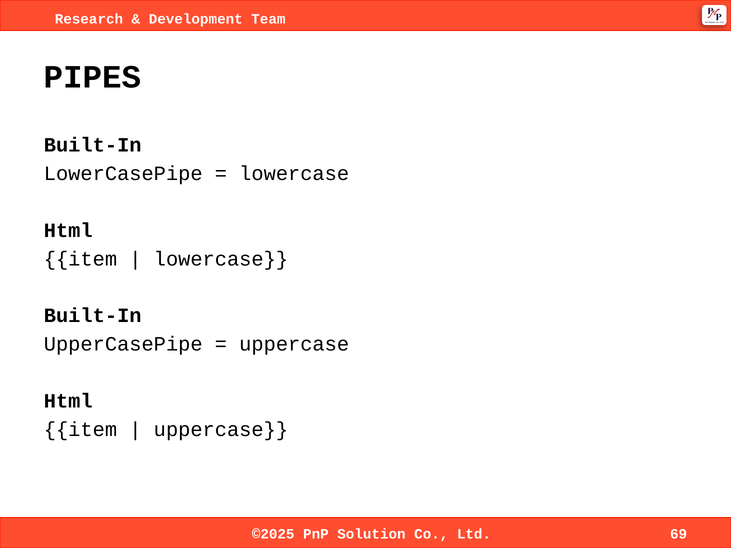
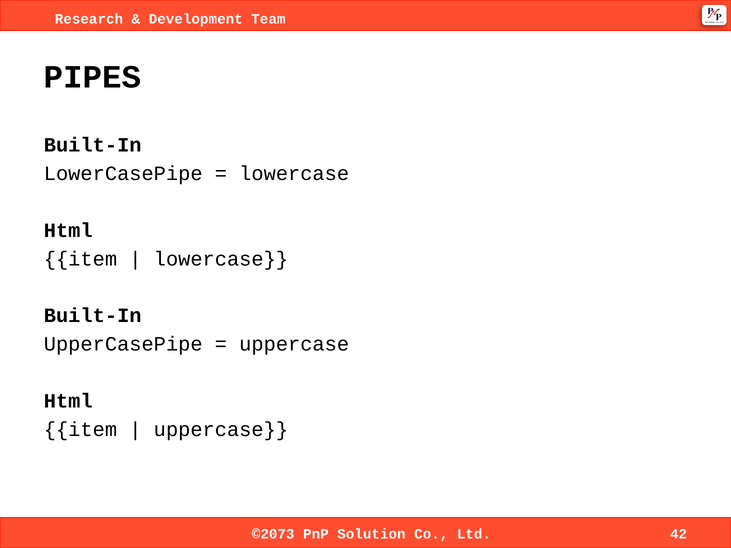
©2025: ©2025 -> ©2073 (273, 534)
69: 69 -> 42 (679, 534)
